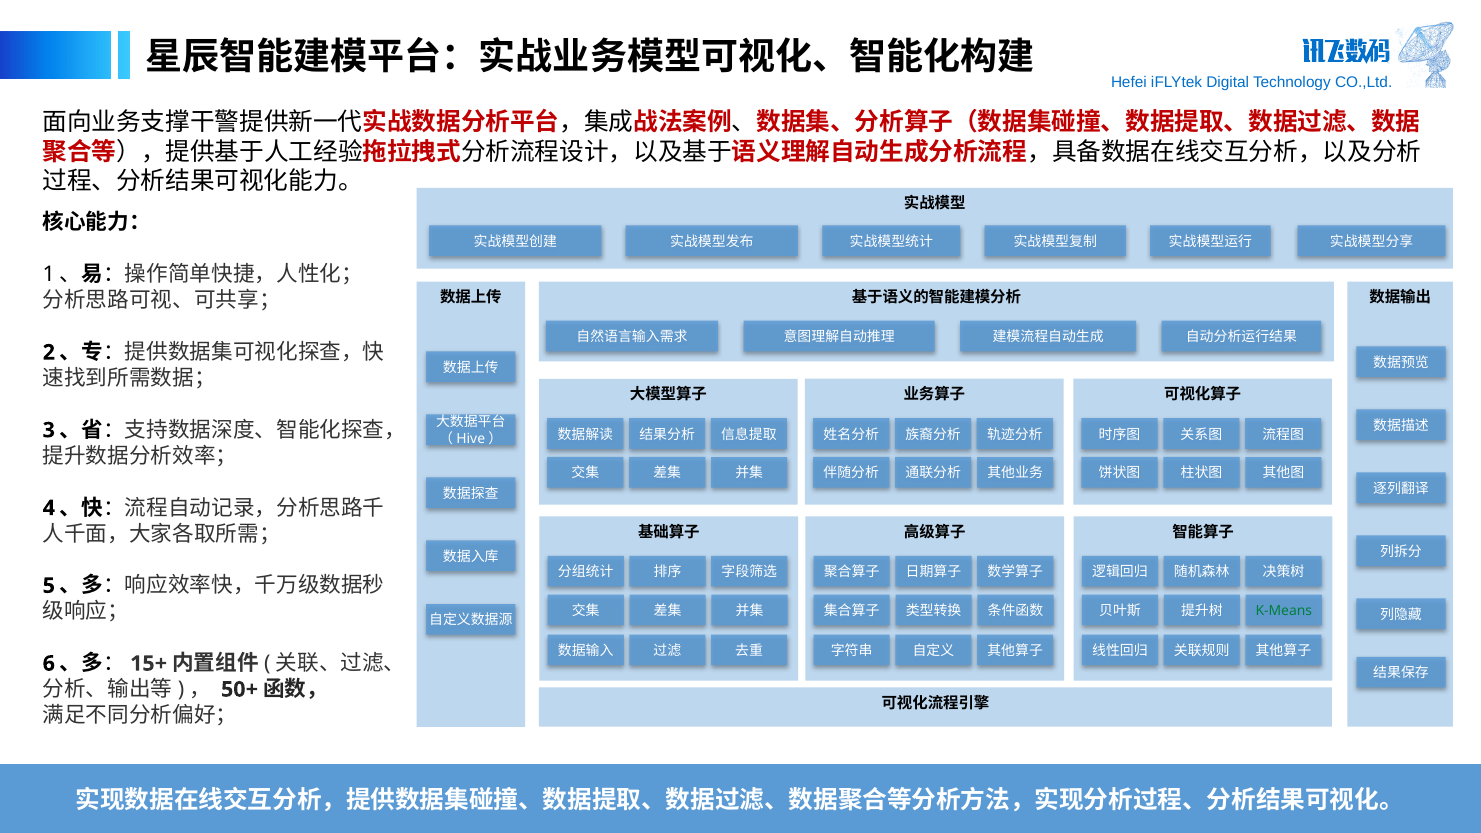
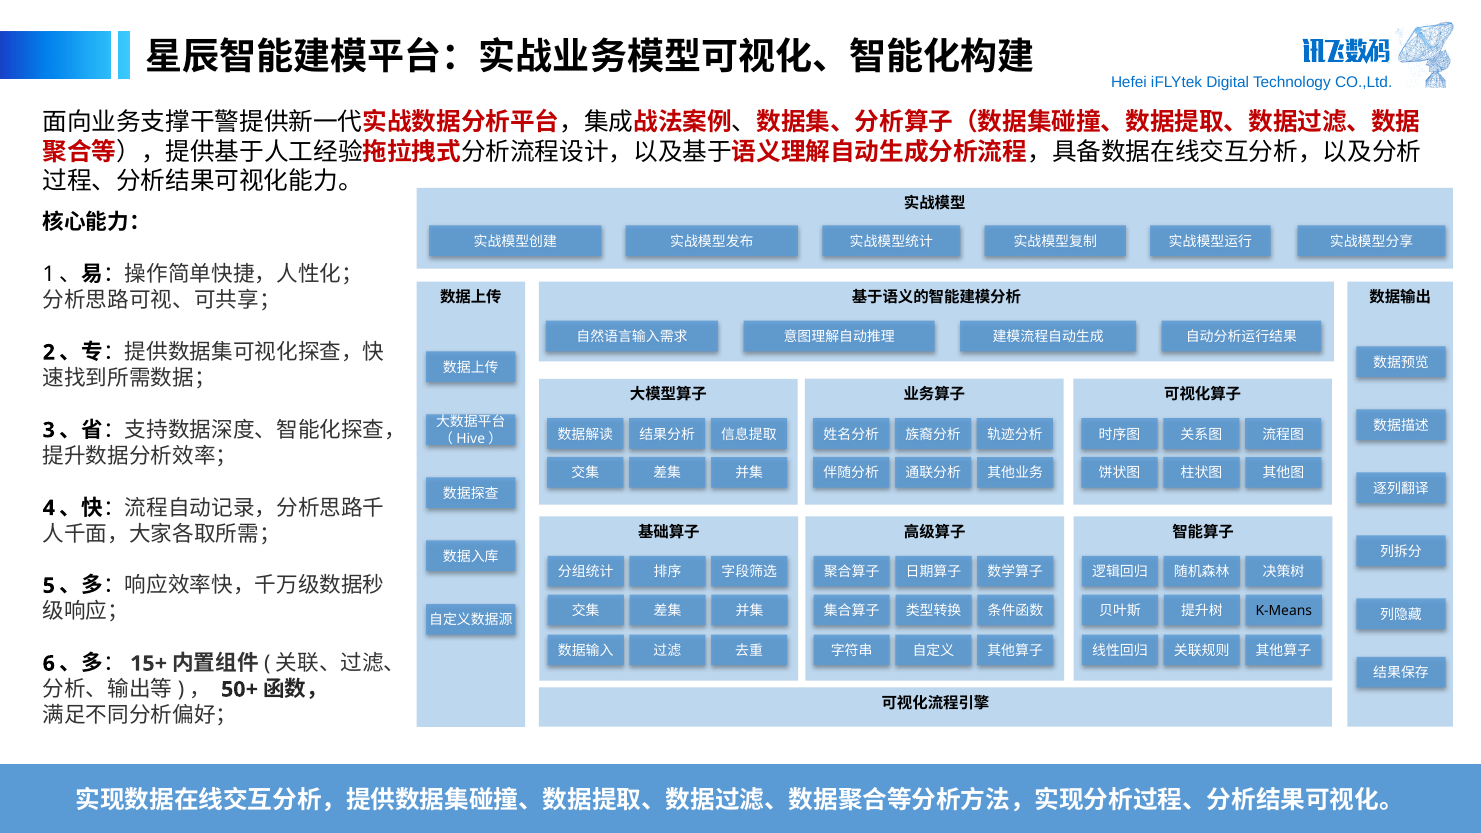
K-Means colour: green -> black (1284, 611)
